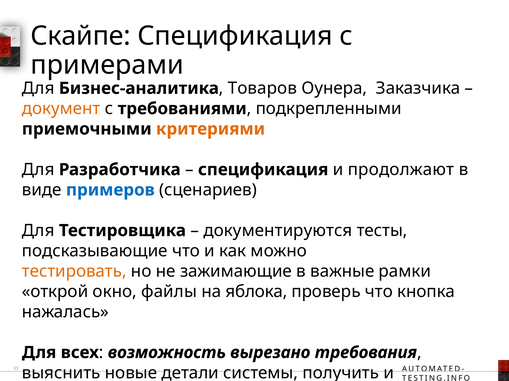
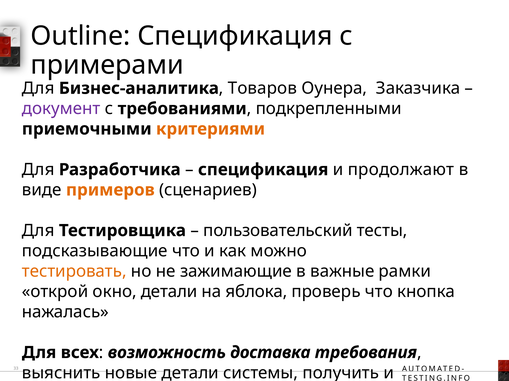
Скайпе: Скайпе -> Outline (80, 36)
документ colour: orange -> purple (61, 109)
примеров colour: blue -> orange (110, 190)
документируются: документируются -> пользовательский (278, 231)
окно файлы: файлы -> детали (169, 292)
вырезано: вырезано -> доставка (270, 353)
